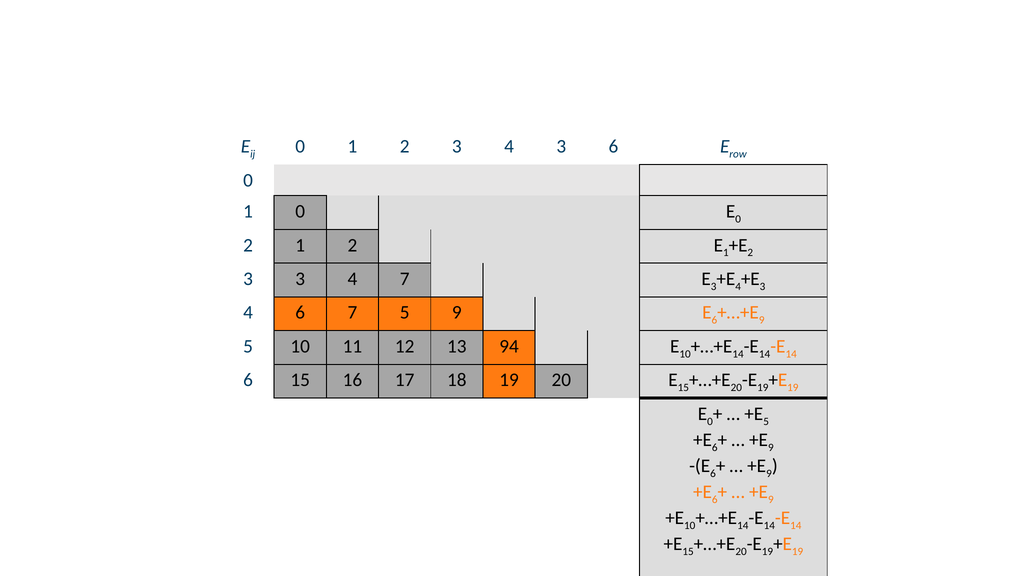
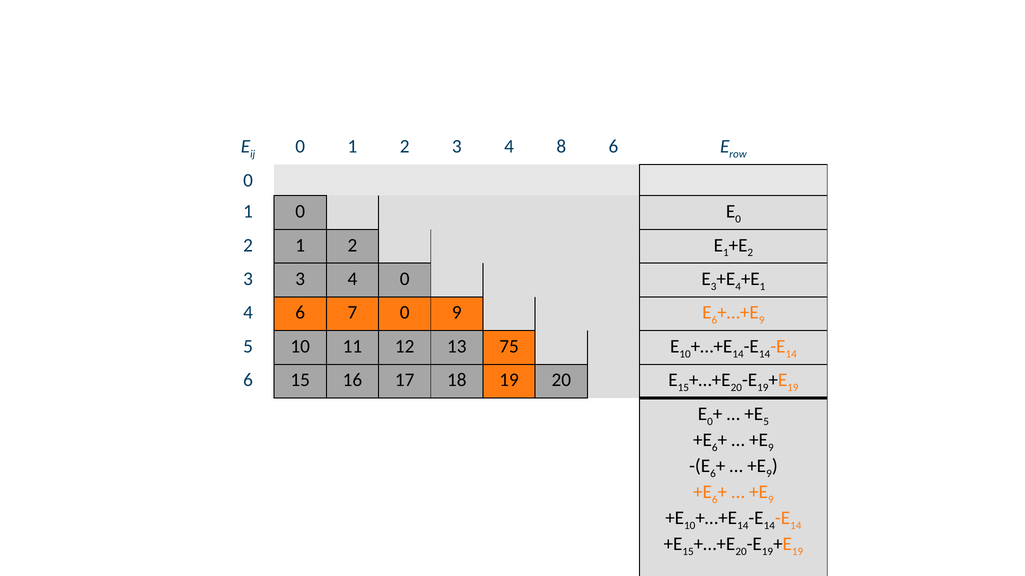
4 3: 3 -> 8 (561, 147)
4 7: 7 -> 0 (405, 279)
3: 3 -> 1 (763, 287)
7 5: 5 -> 0 (405, 313)
94: 94 -> 75 (509, 347)
